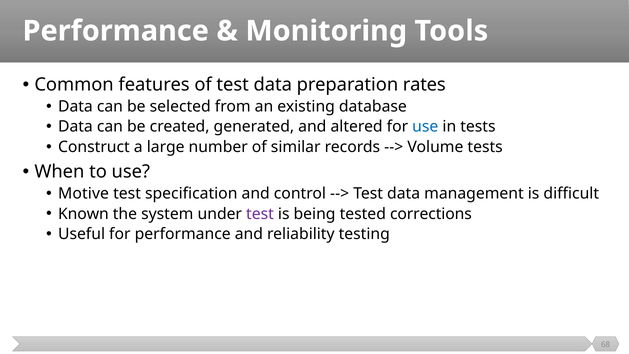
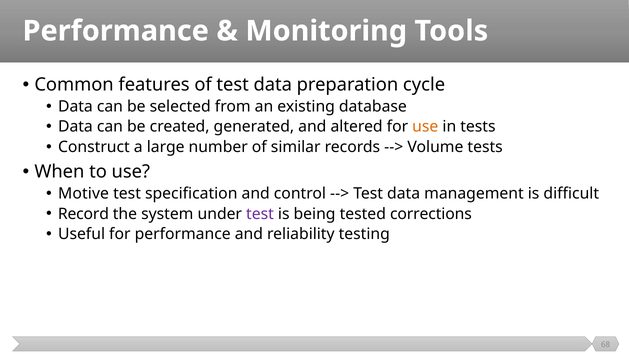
rates: rates -> cycle (424, 85)
use colour: blue -> orange (425, 127)
Known: Known -> Record (83, 214)
